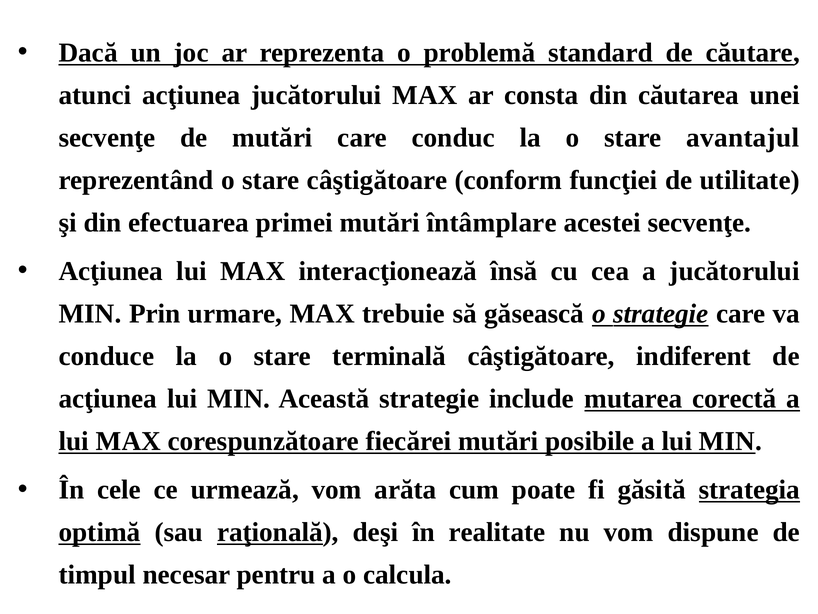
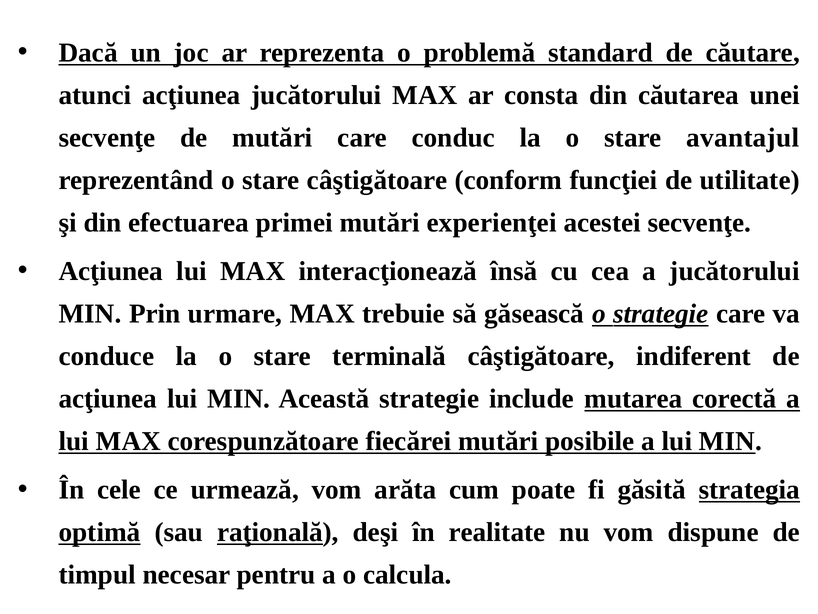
întâmplare: întâmplare -> experienţei (492, 223)
